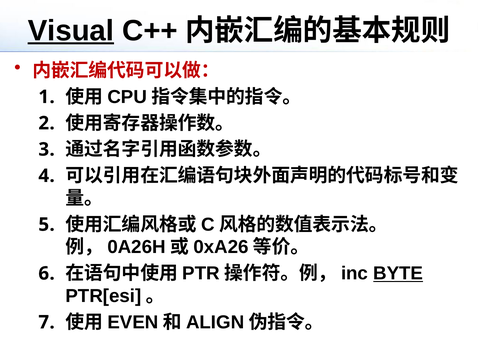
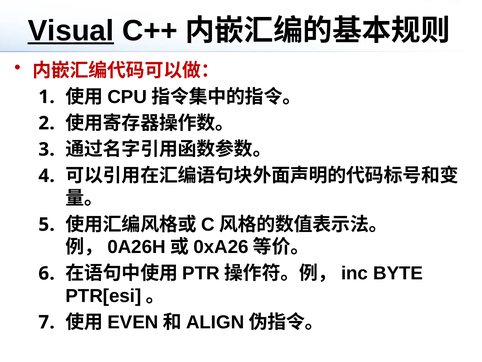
BYTE underline: present -> none (398, 273)
